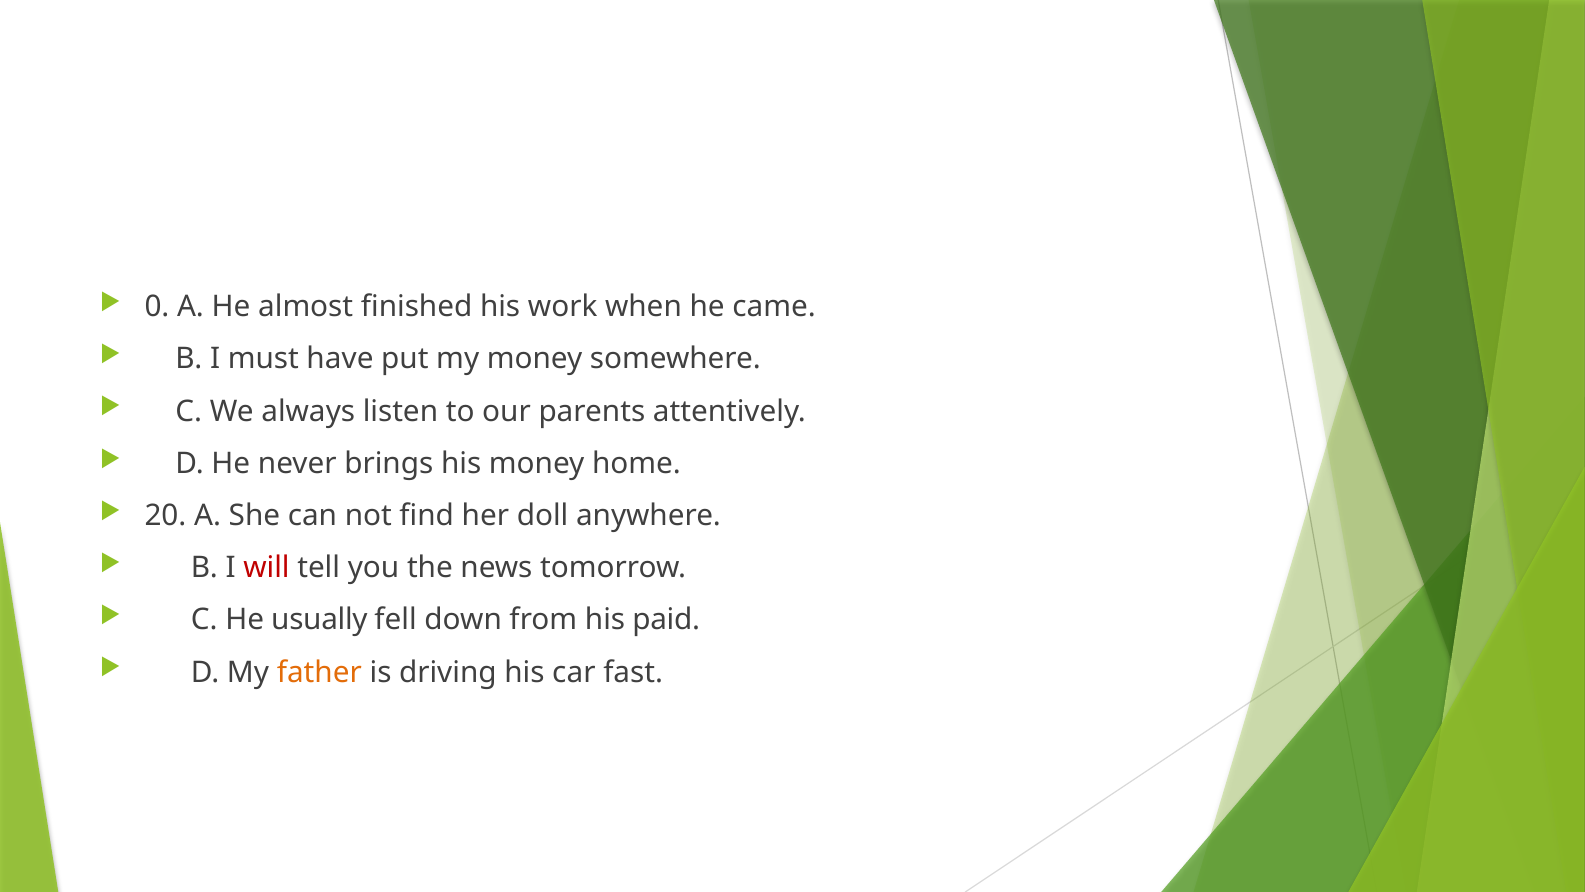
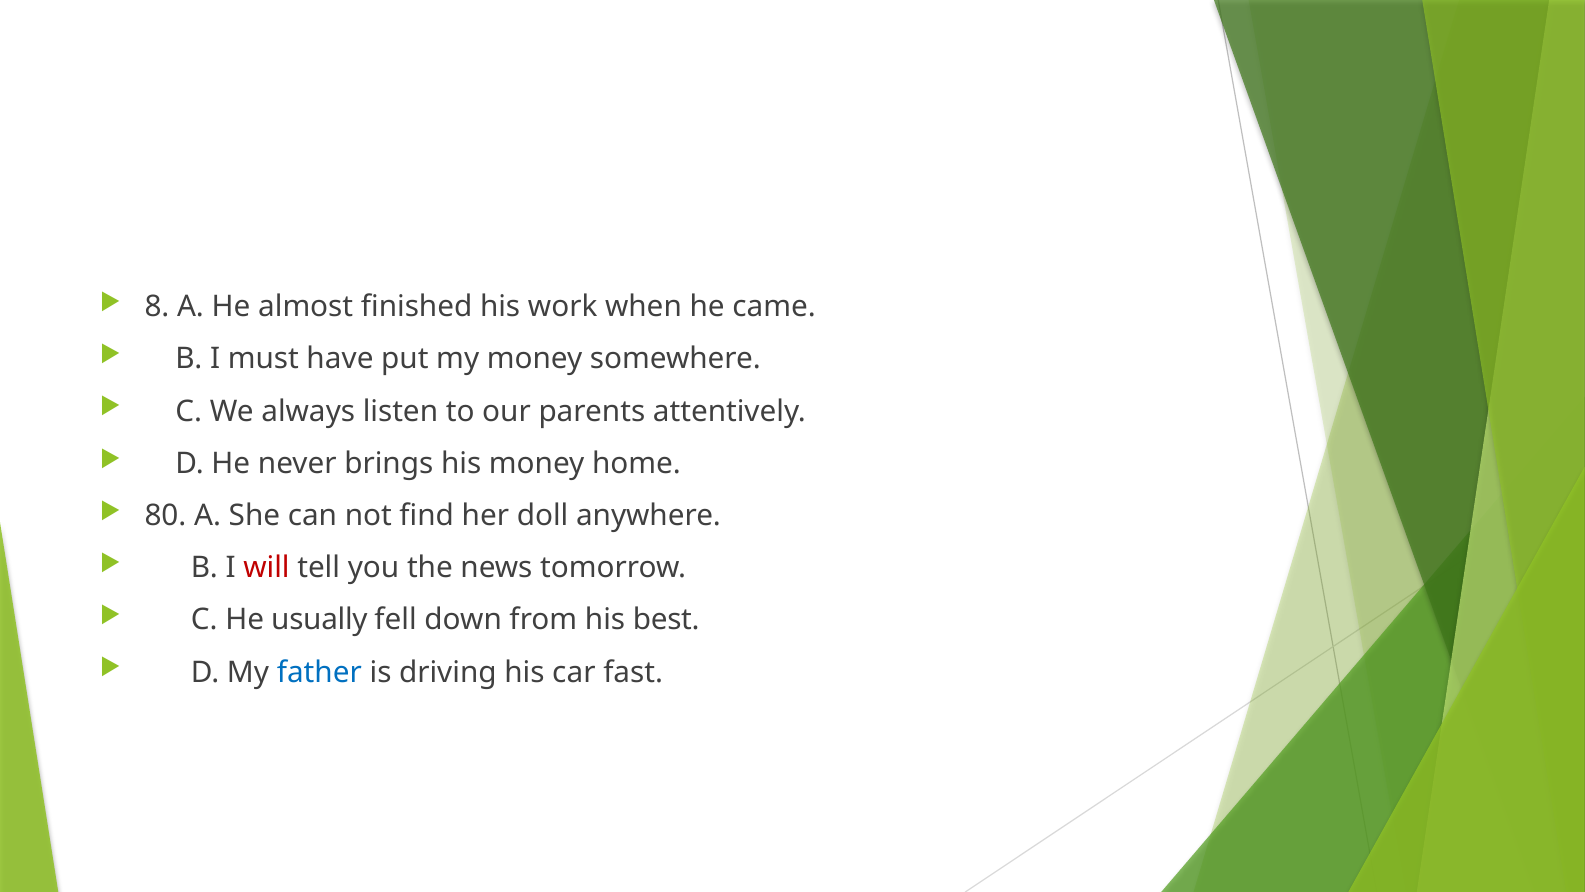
0: 0 -> 8 (157, 307)
20: 20 -> 80 (165, 515)
paid: paid -> best (666, 620)
father colour: orange -> blue (319, 672)
